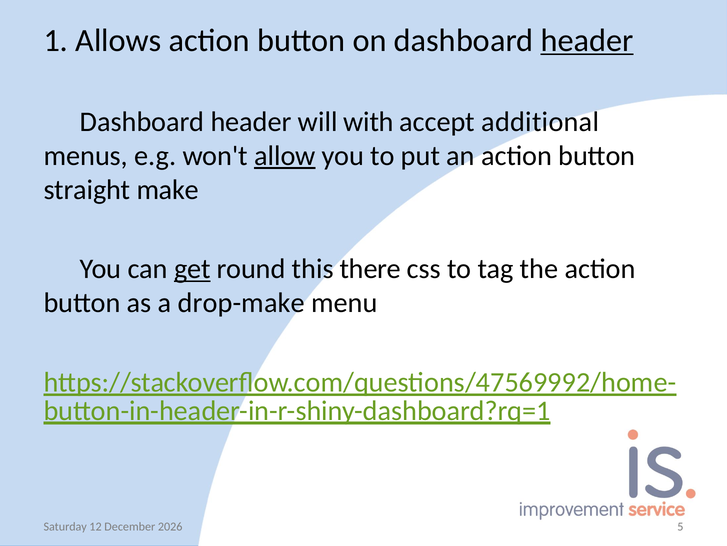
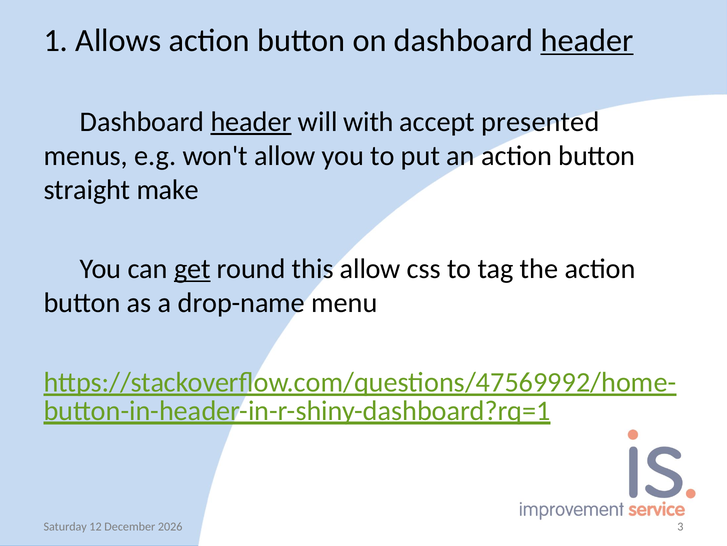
header underline: none -> present (251, 122)
additional: additional -> presented (540, 122)
allow underline: present -> none (285, 156)
this there: there -> allow (370, 269)
drop-make: drop-make -> drop-name (241, 303)
5: 5 -> 3 (680, 526)
